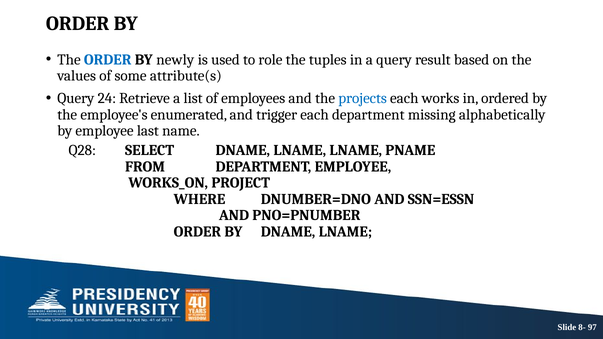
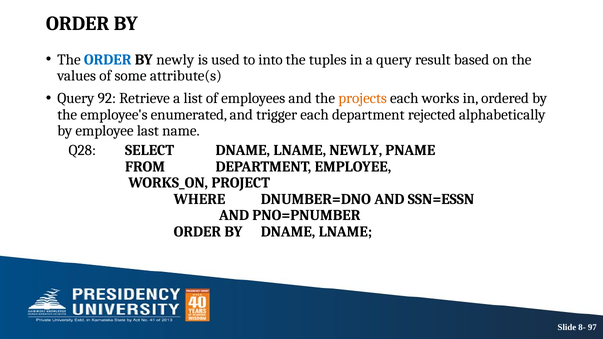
role: role -> into (271, 60)
24: 24 -> 92 (107, 98)
projects colour: blue -> orange (363, 98)
missing: missing -> rejected (432, 115)
LNAME LNAME: LNAME -> NEWLY (356, 150)
